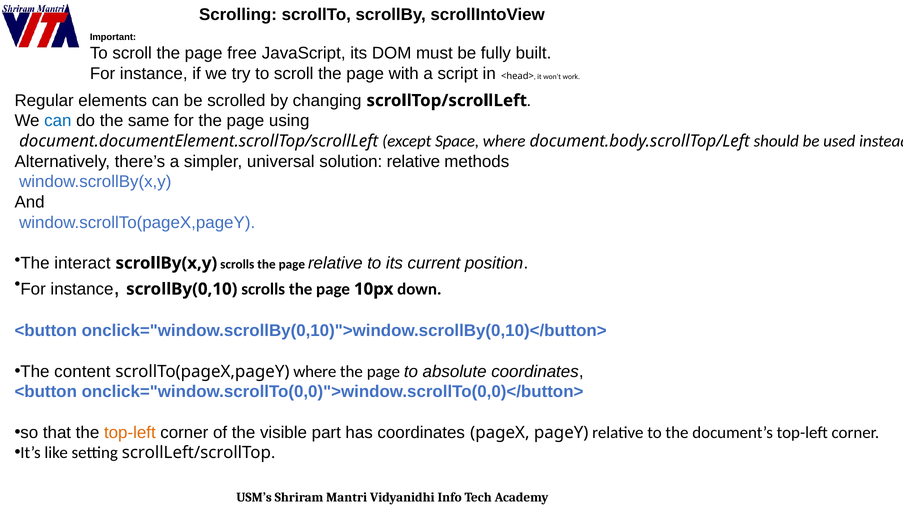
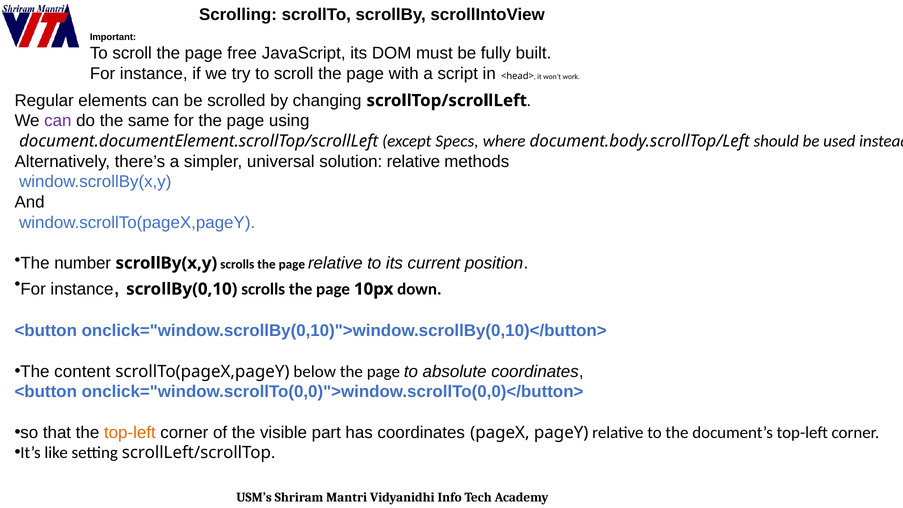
can colour: blue -> purple (58, 121)
Space: Space -> Specs (457, 141)
interact: interact -> number (83, 263)
scrollTo(pageX,pageY where: where -> below (315, 371)
